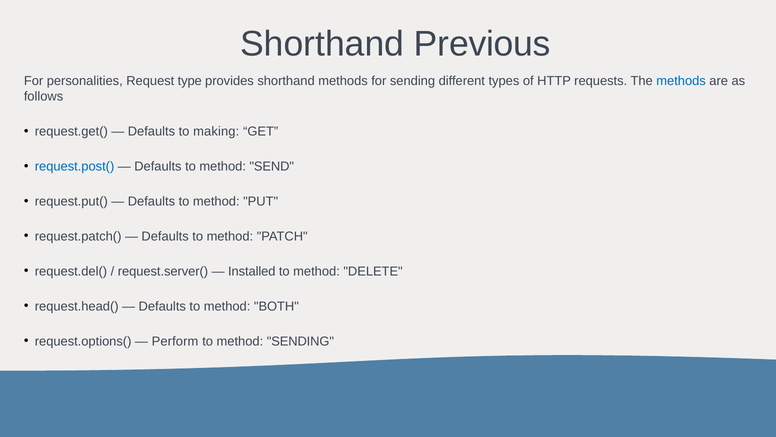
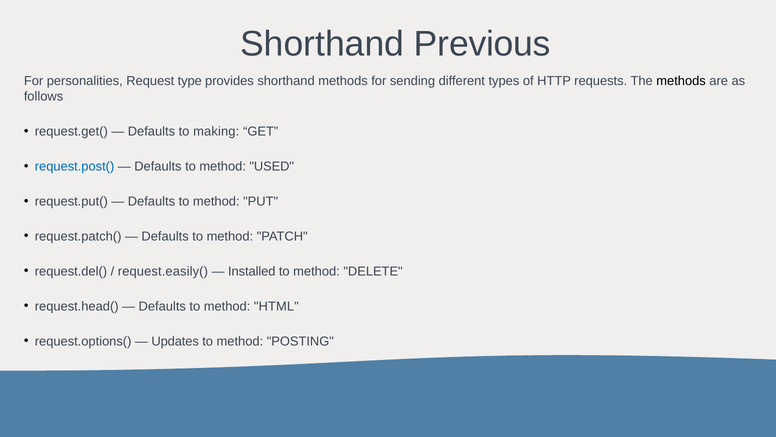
methods colour: blue -> black (681, 81)
SEND: SEND -> USED (272, 166)
request.server(: request.server( -> request.easily( (163, 271)
BOTH: BOTH -> HTML (276, 306)
Perform: Perform -> Updates (175, 341)
method SENDING: SENDING -> POSTING (300, 341)
